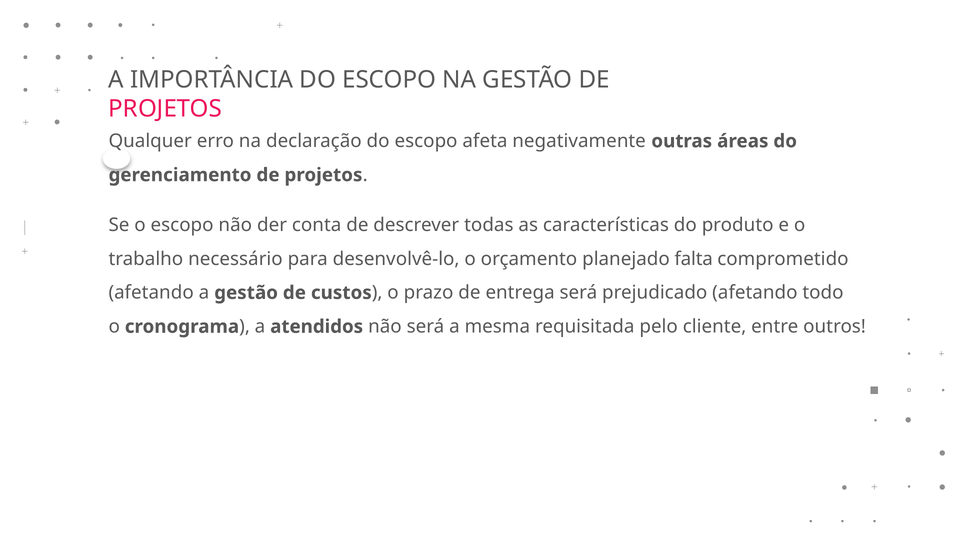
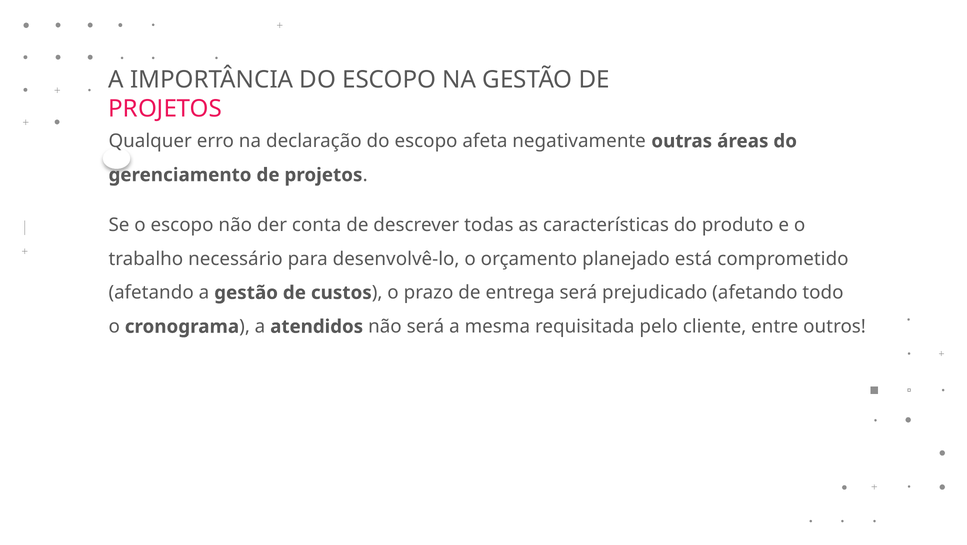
falta: falta -> está (694, 259)
